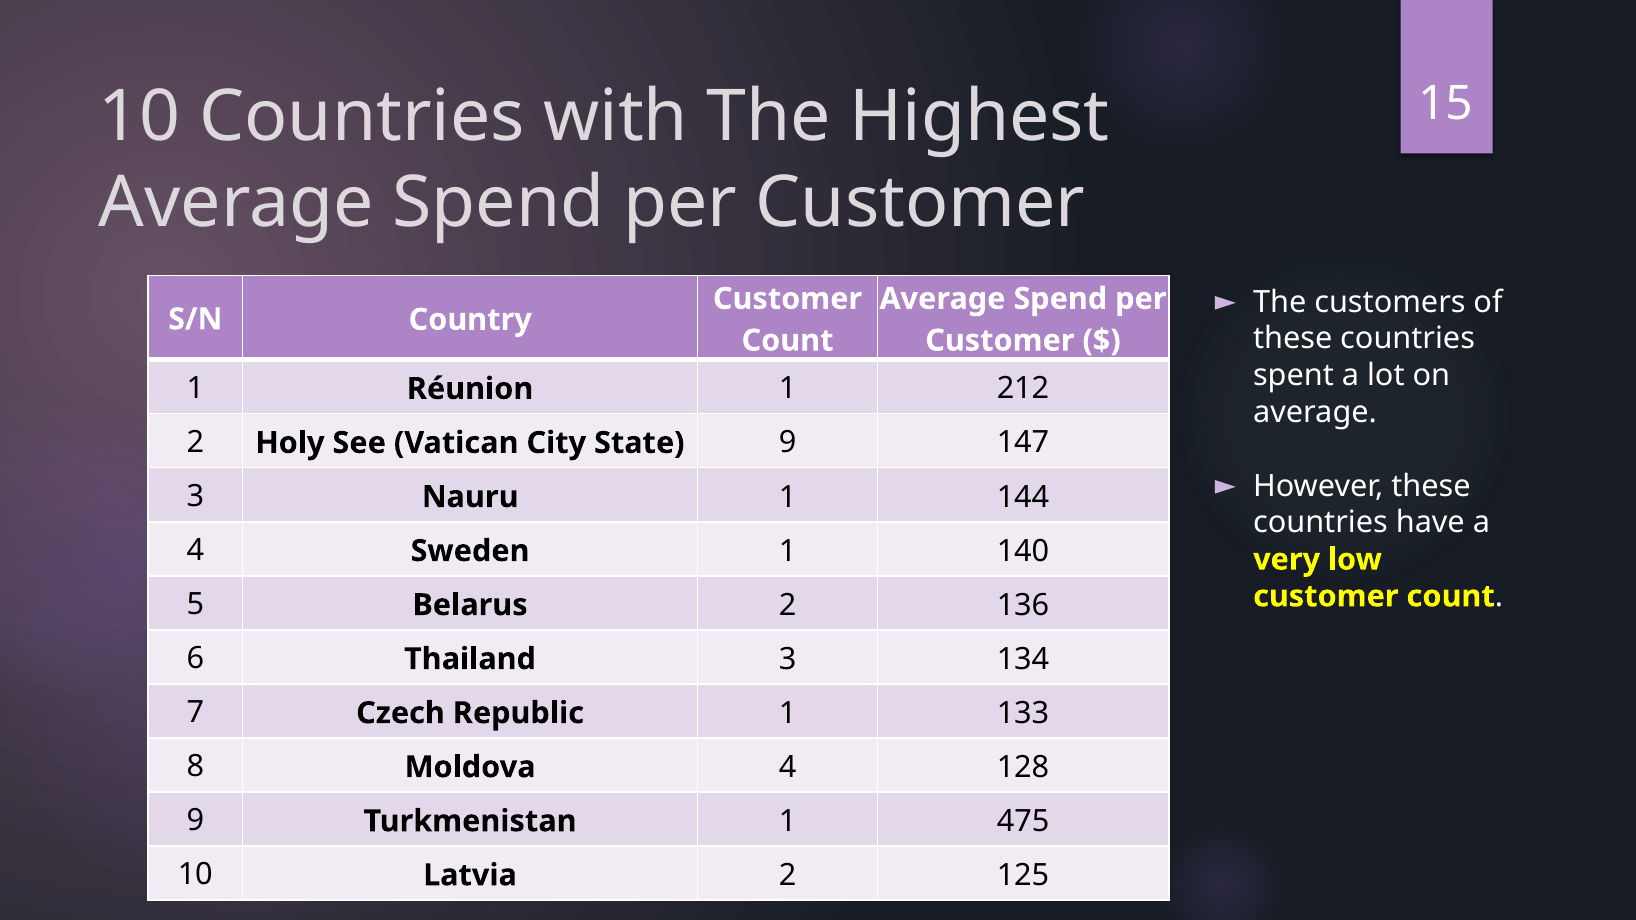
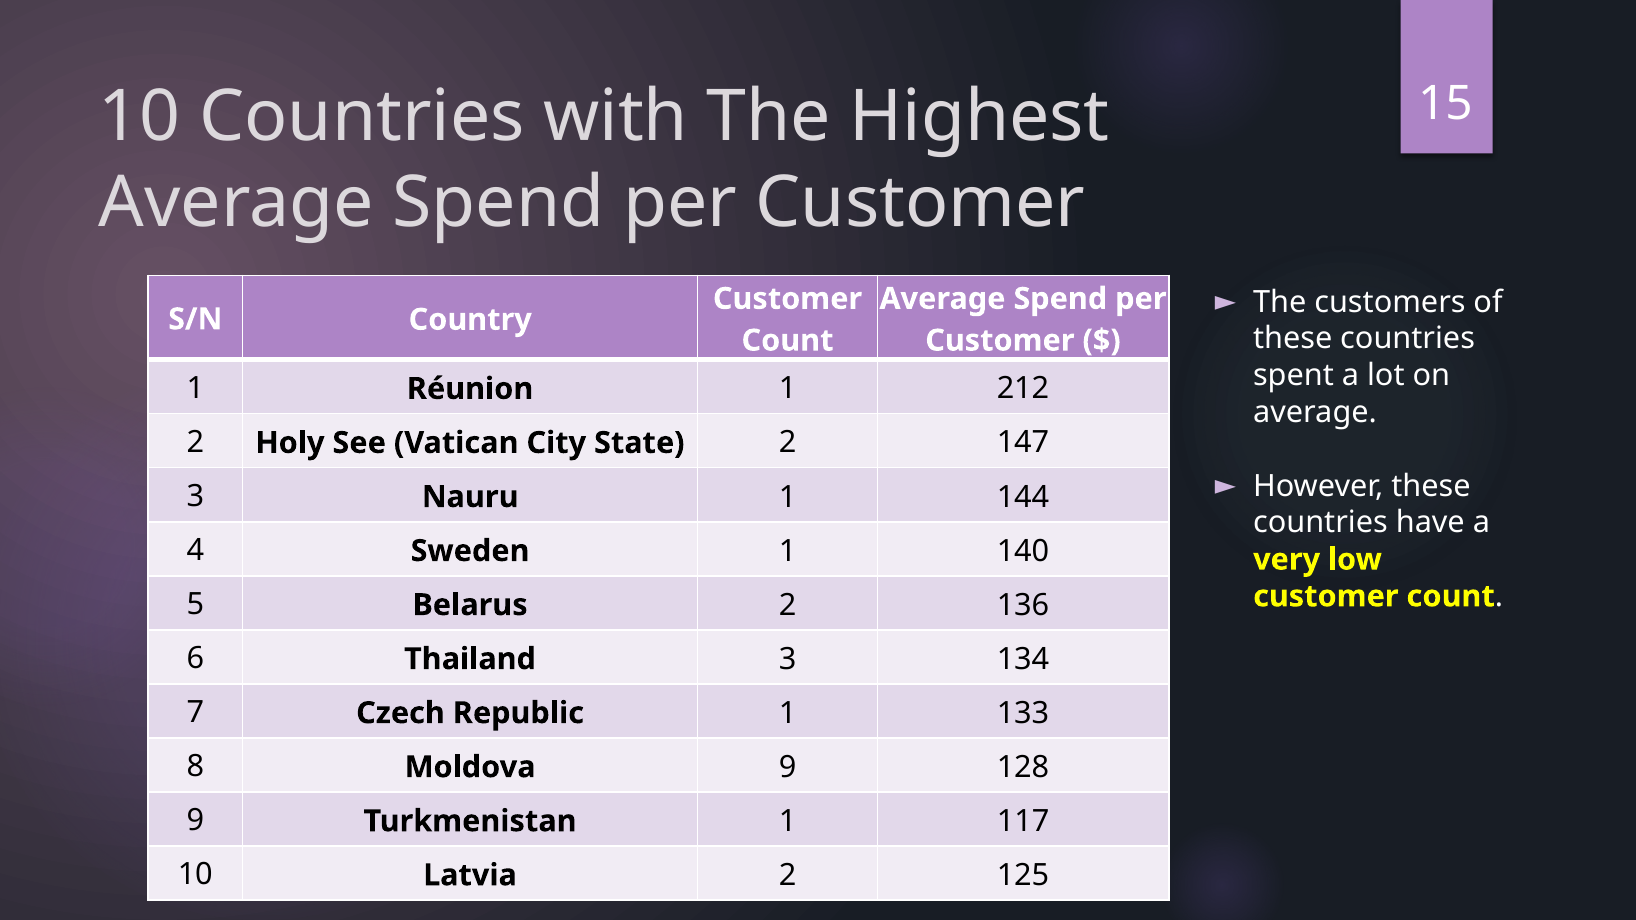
State 9: 9 -> 2 (788, 443)
Moldova 4: 4 -> 9 (788, 767)
475: 475 -> 117 (1023, 821)
